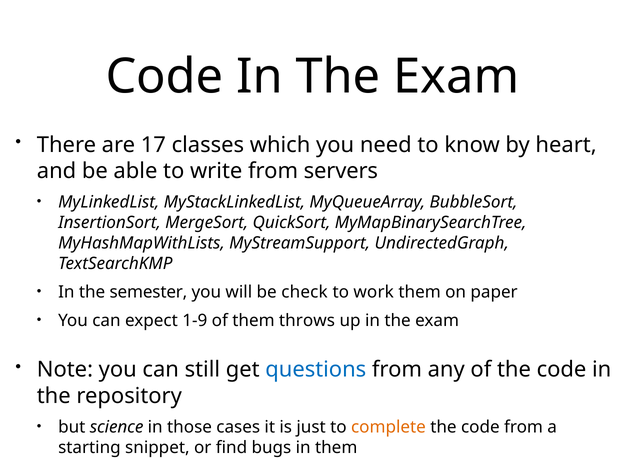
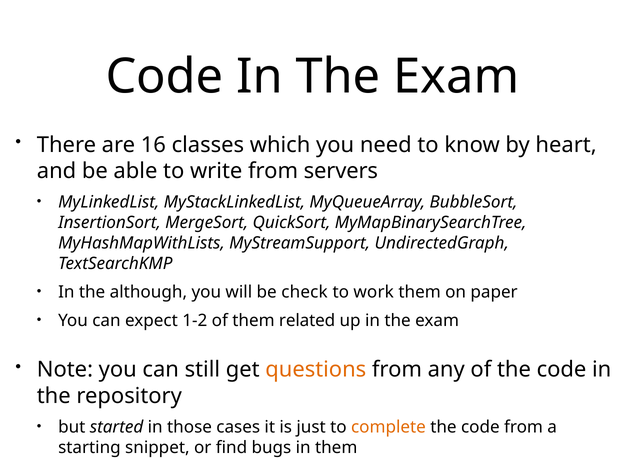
17: 17 -> 16 (153, 145)
semester: semester -> although (148, 292)
1-9: 1-9 -> 1-2 (195, 321)
throws: throws -> related (307, 321)
questions colour: blue -> orange (316, 370)
science: science -> started (117, 428)
